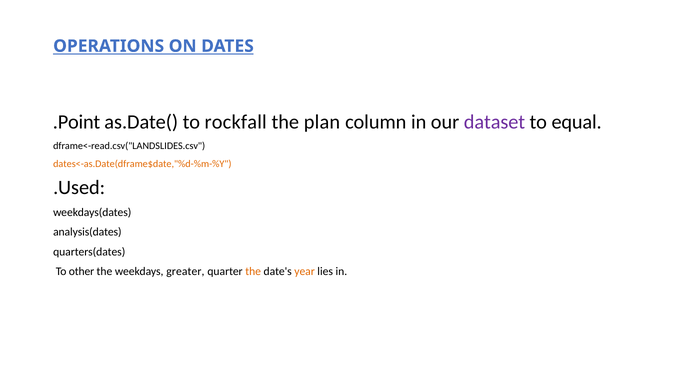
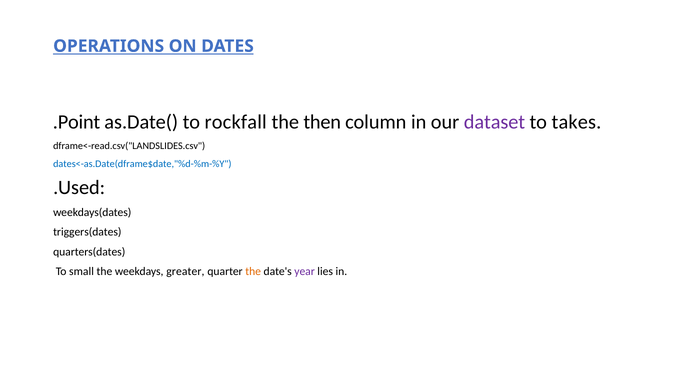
plan: plan -> then (322, 122)
equal: equal -> takes (576, 122)
dates<-as.Date(dframe$date,"%d-%m-%Y colour: orange -> blue (142, 164)
analysis(dates: analysis(dates -> triggers(dates (87, 232)
other: other -> small (81, 272)
year colour: orange -> purple (305, 272)
